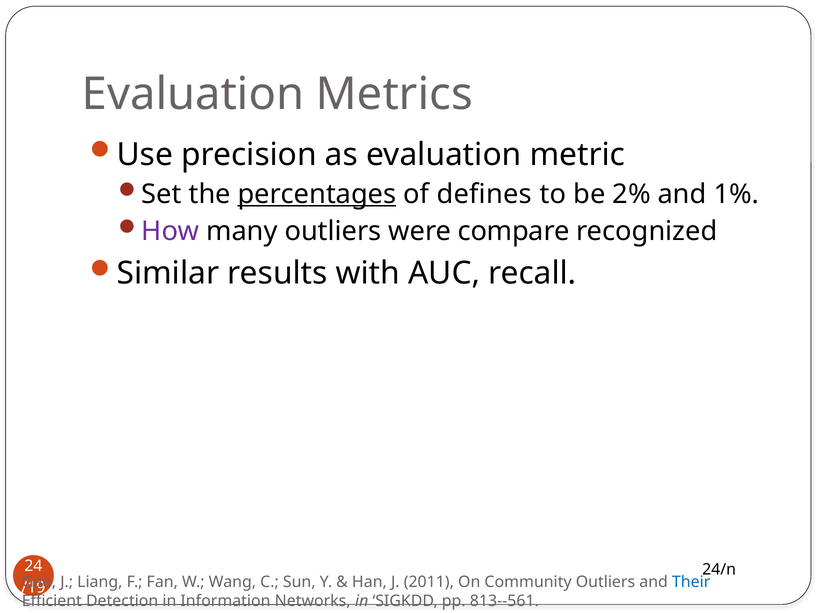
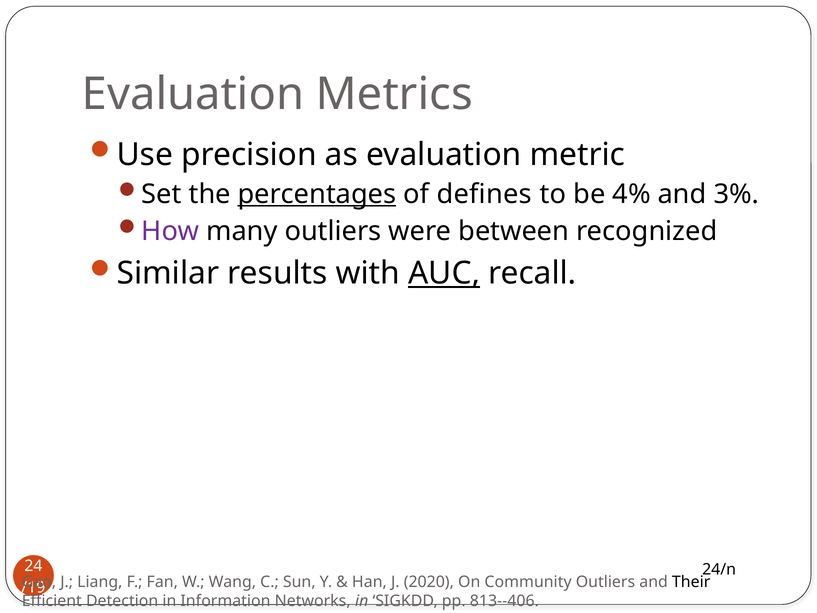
2%: 2% -> 4% (632, 194)
1%: 1% -> 3% (736, 194)
compare: compare -> between (514, 231)
AUC underline: none -> present (444, 273)
2011: 2011 -> 2020 (429, 582)
Their colour: blue -> black (691, 582)
813--561: 813--561 -> 813--406 (504, 601)
